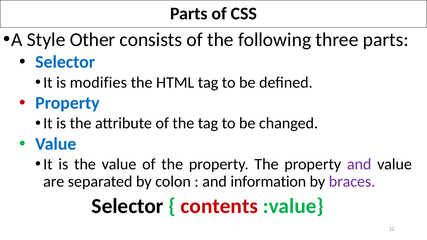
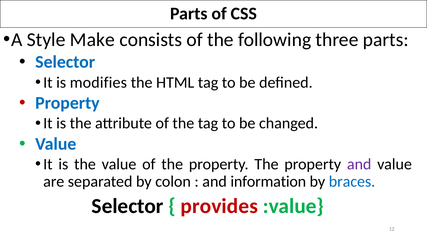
Other: Other -> Make (92, 40)
braces colour: purple -> blue (352, 182)
contents: contents -> provides (219, 206)
